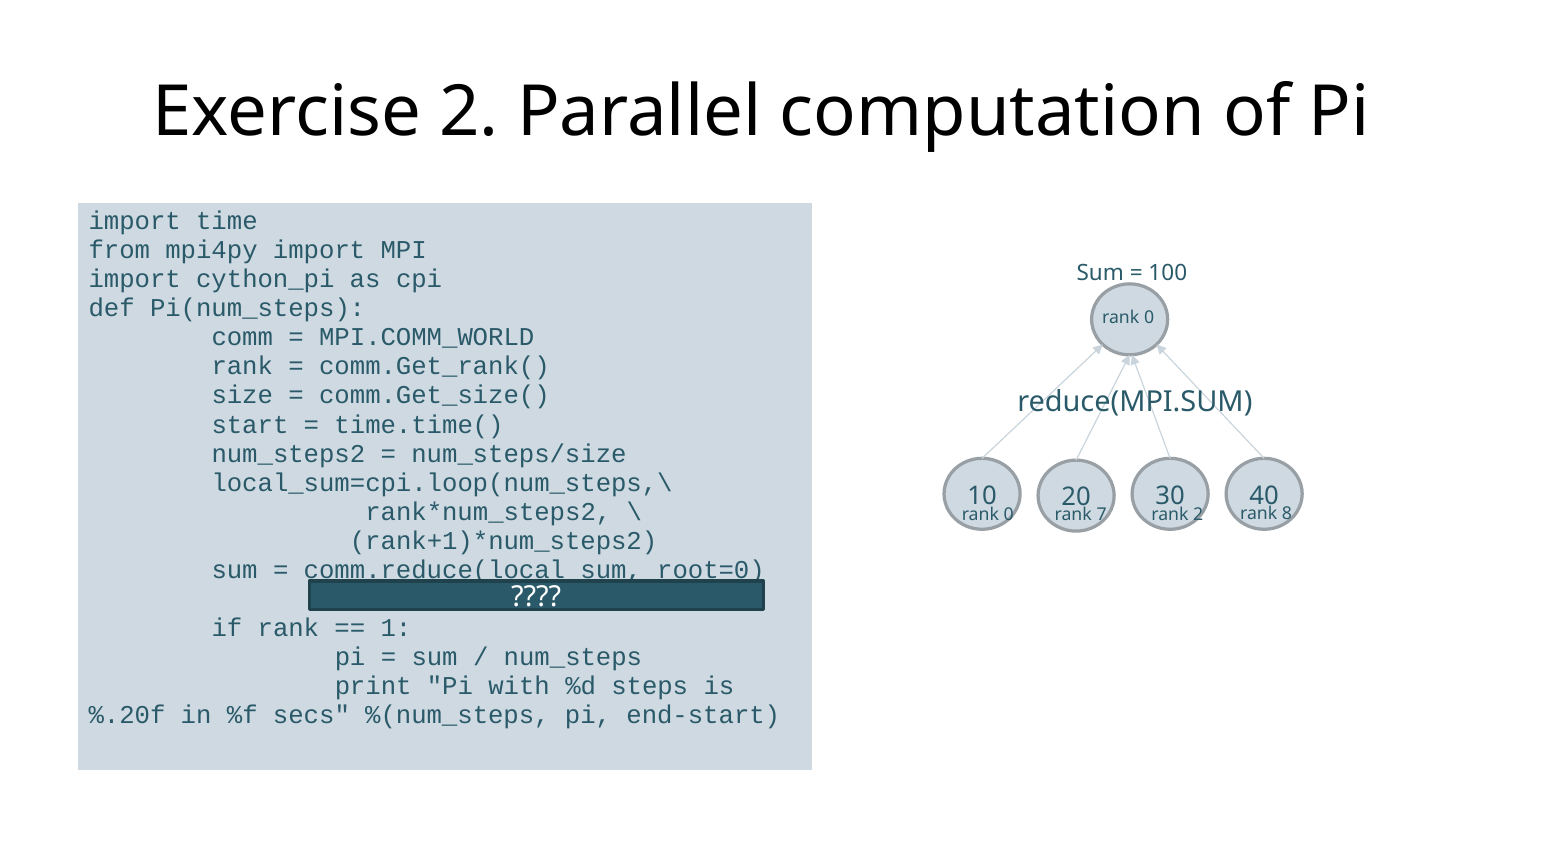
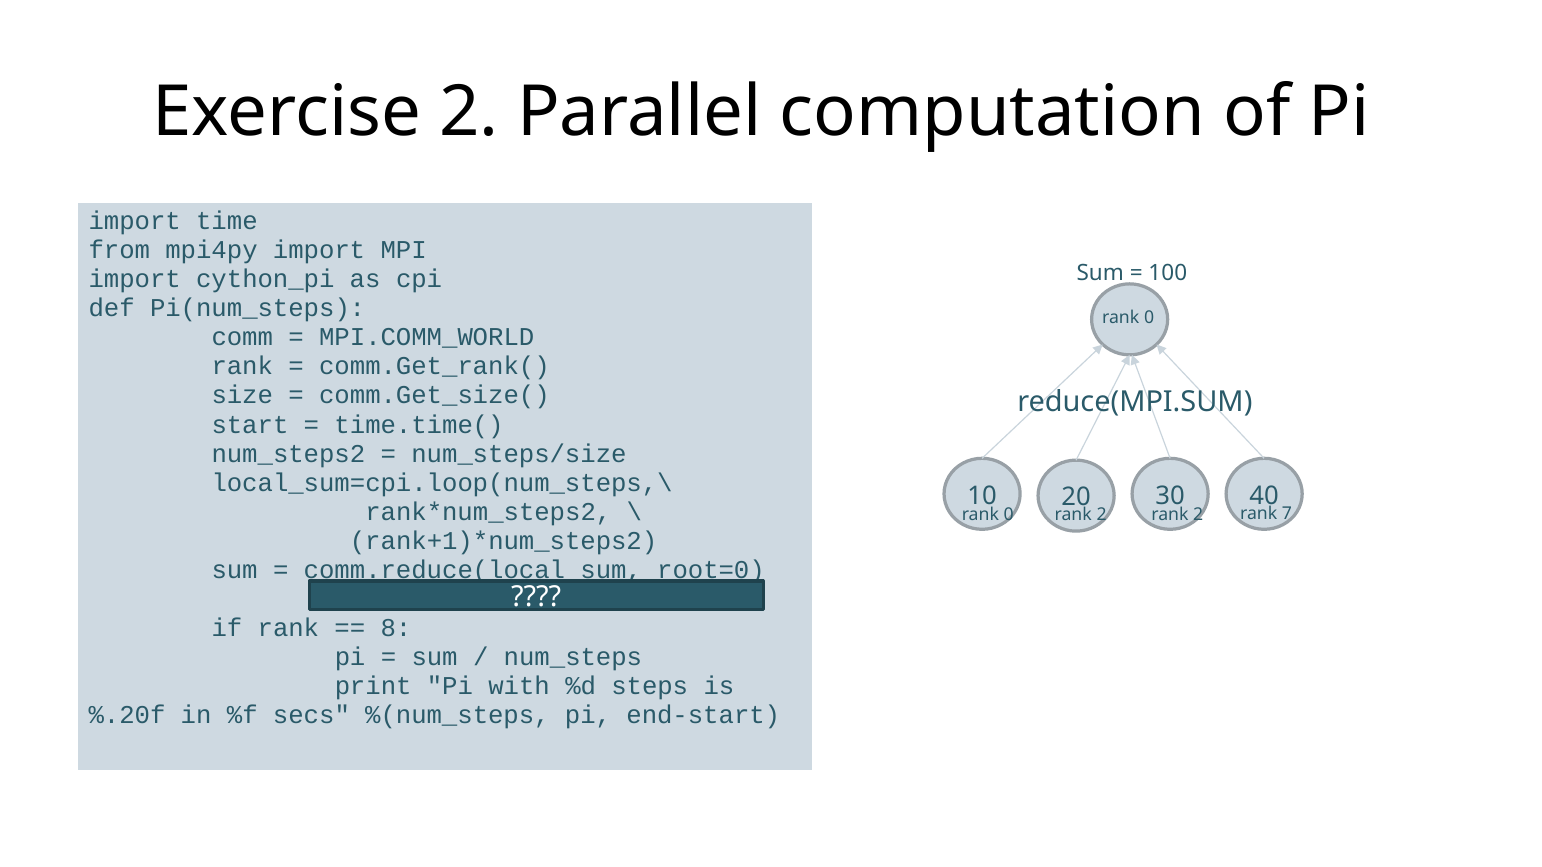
0 rank 7: 7 -> 2 (1102, 515)
8: 8 -> 7 (1287, 514)
1: 1 -> 8 (396, 628)
